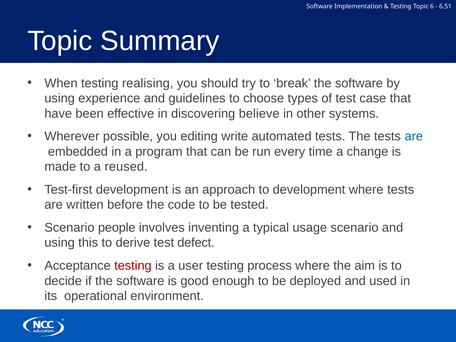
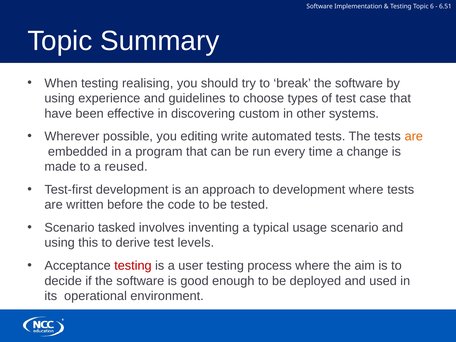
believe: believe -> custom (259, 114)
are colour: blue -> orange (414, 136)
people: people -> tasked (117, 228)
defect: defect -> levels (196, 243)
